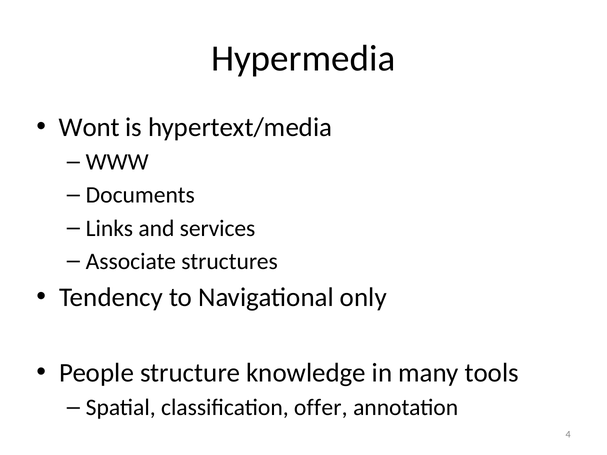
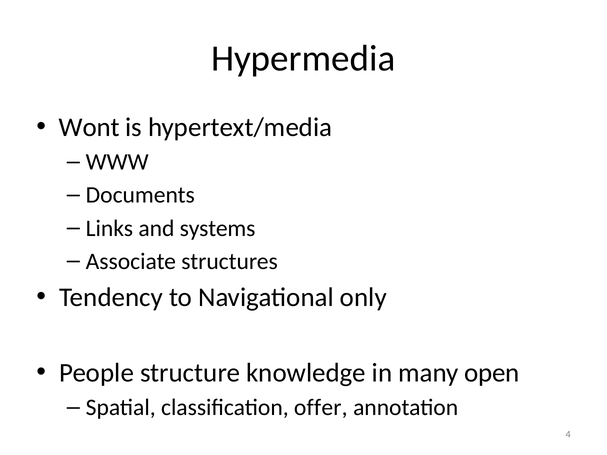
services: services -> systems (218, 228)
tools: tools -> open (492, 373)
